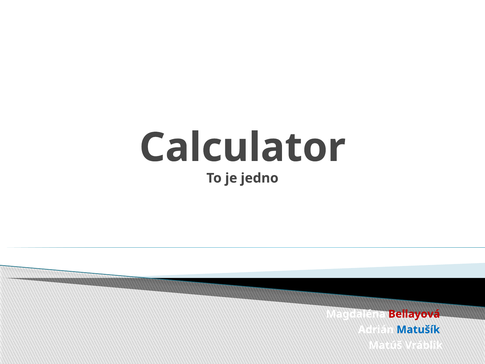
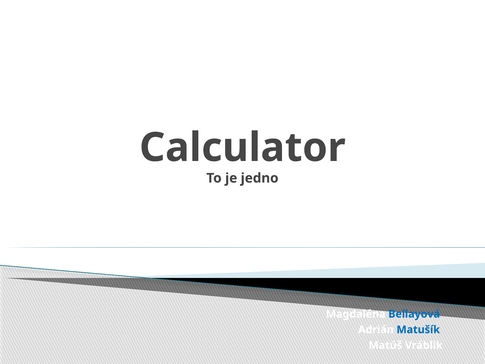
Bellayová colour: red -> blue (414, 314)
